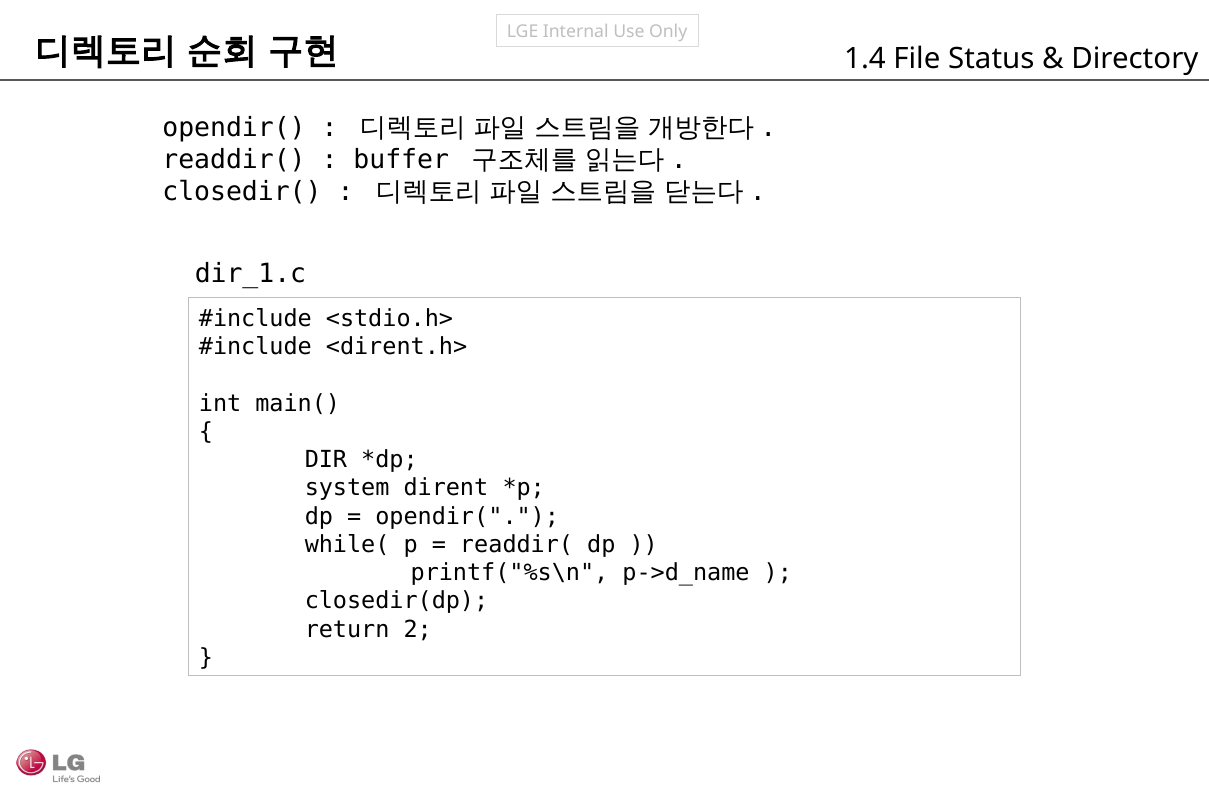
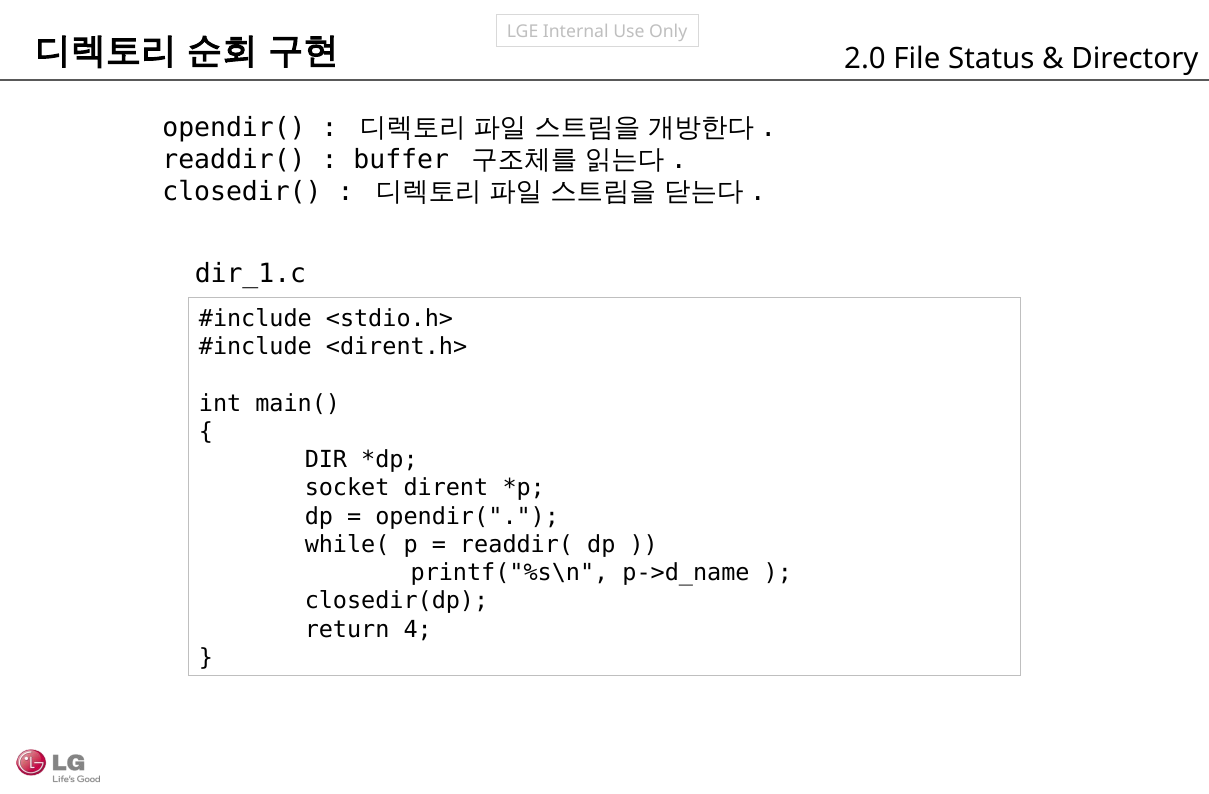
1.4: 1.4 -> 2.0 (865, 58)
system: system -> socket (347, 488)
2: 2 -> 4 (418, 629)
